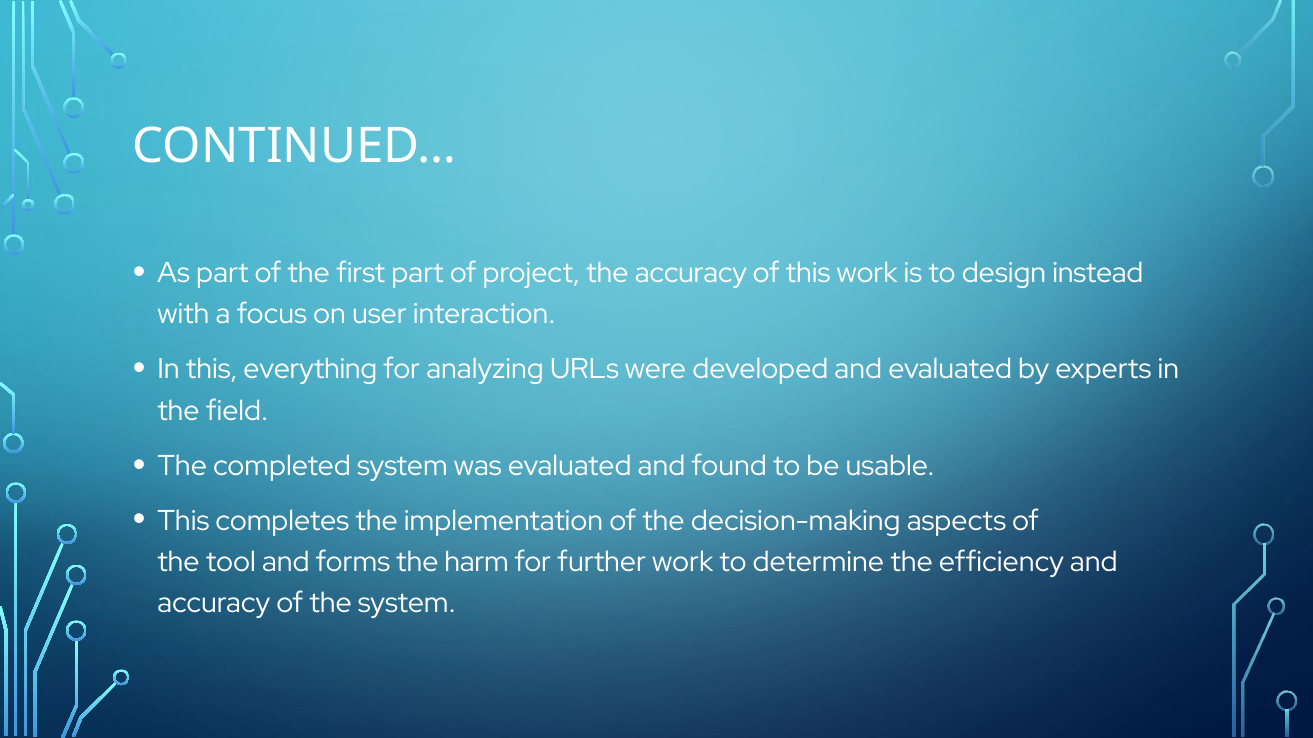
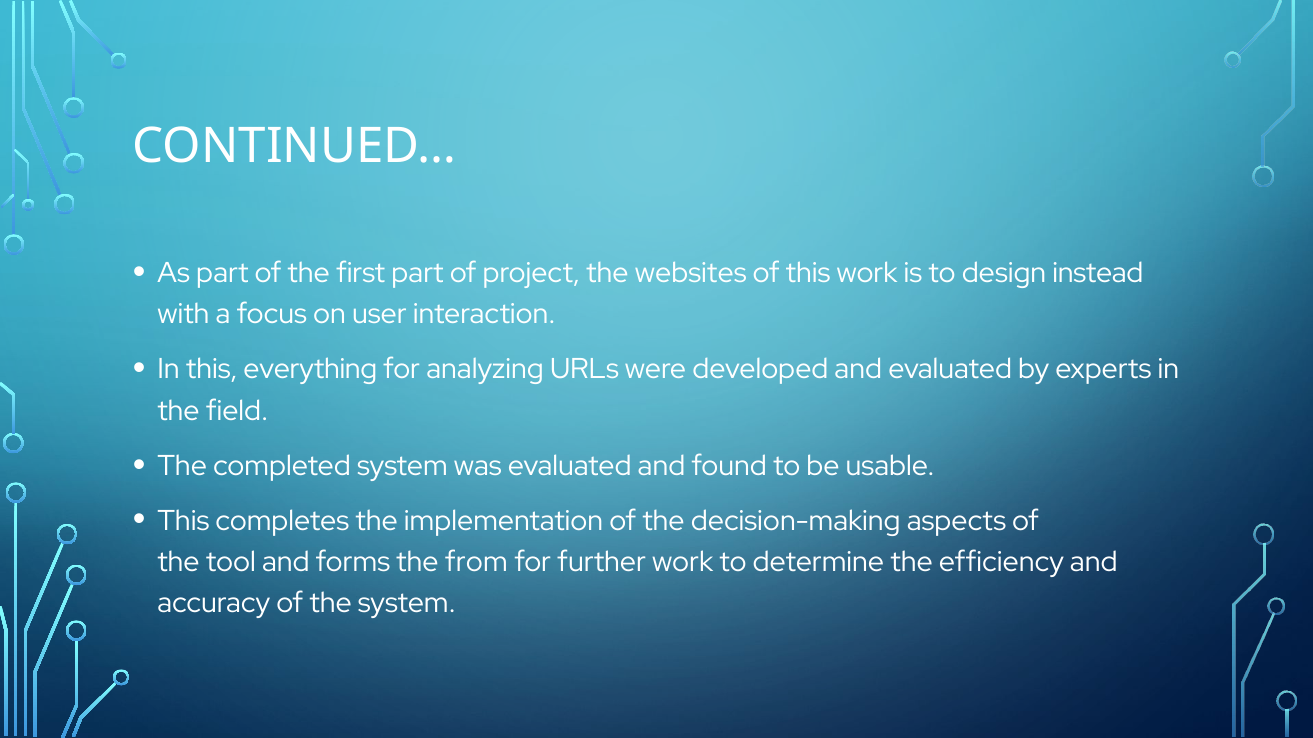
the accuracy: accuracy -> websites (691, 273)
harm: harm -> from (476, 562)
